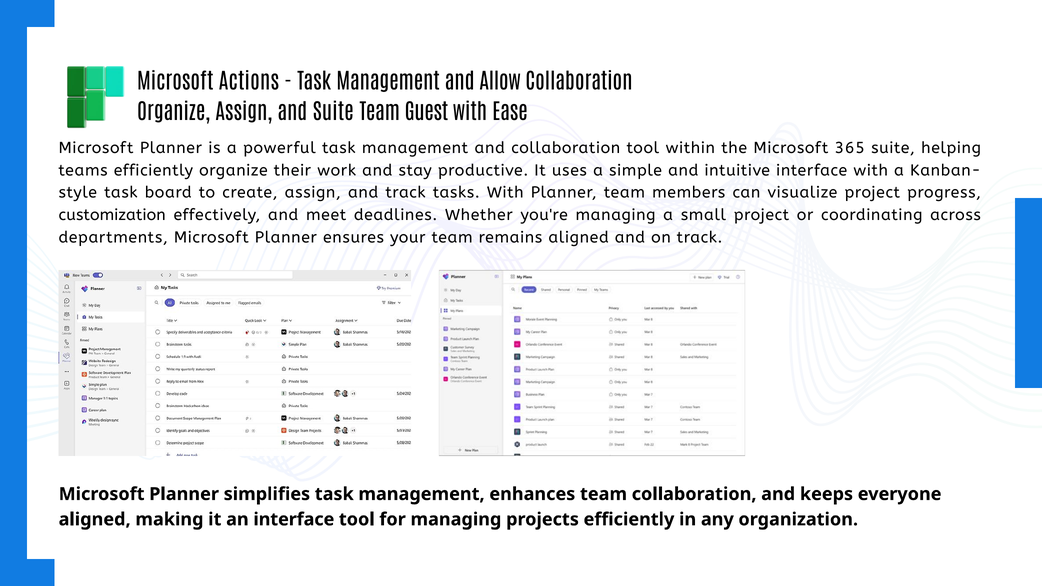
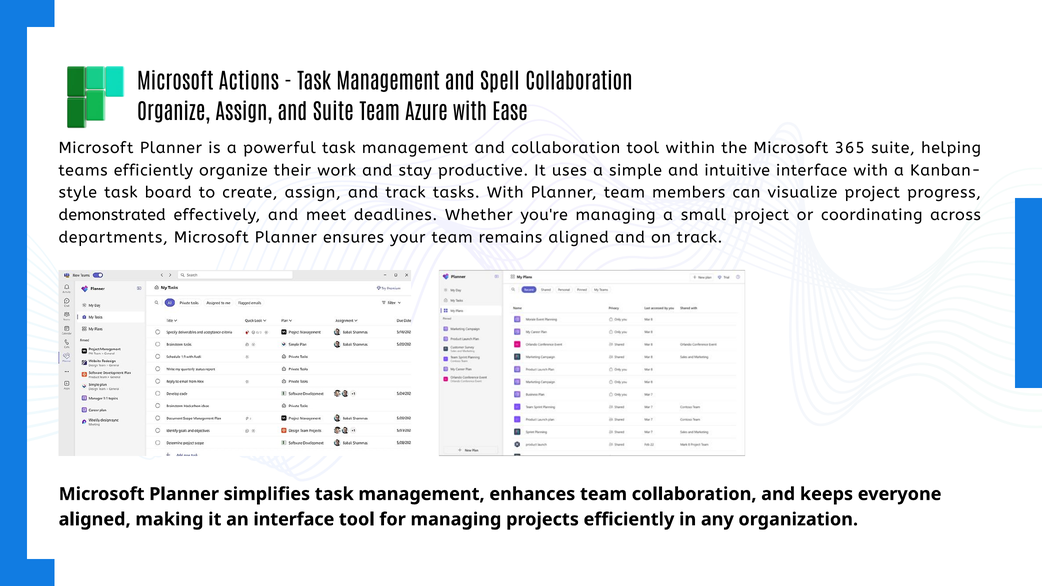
Allow: Allow -> Spell (500, 83)
Guest: Guest -> Azure (426, 113)
customization: customization -> demonstrated (112, 215)
